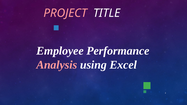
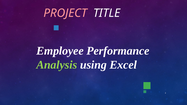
Analysis colour: pink -> light green (57, 65)
